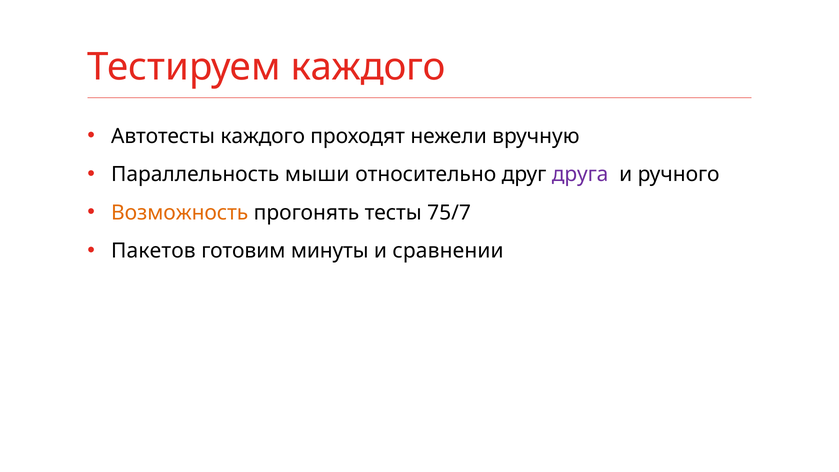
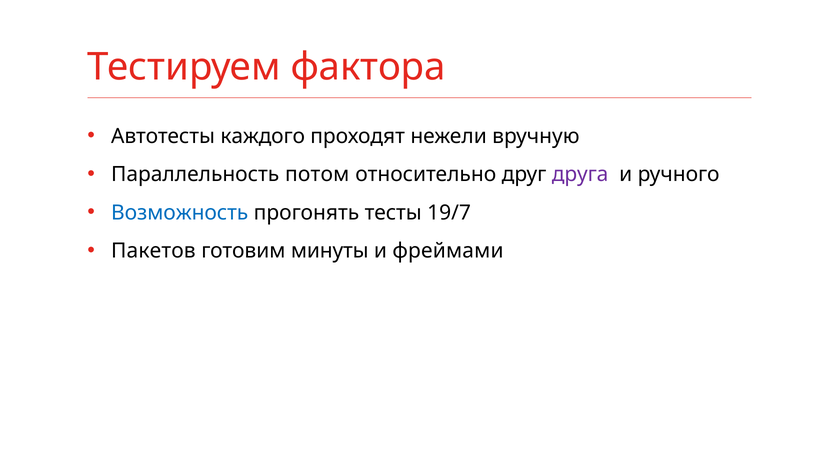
Тестируем каждого: каждого -> фактора (368, 67)
мыши: мыши -> потом (317, 174)
Возможность colour: orange -> blue (180, 213)
75/7: 75/7 -> 19/7 (449, 213)
сравнении: сравнении -> фреймами (448, 251)
